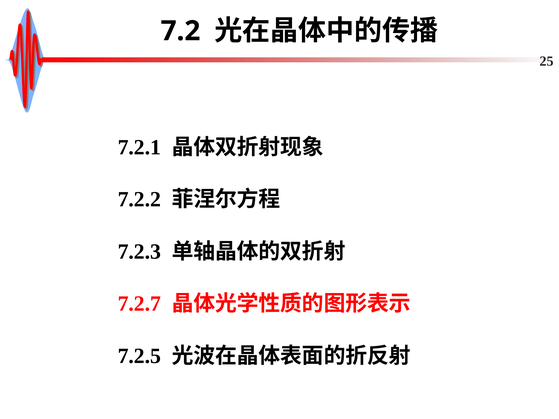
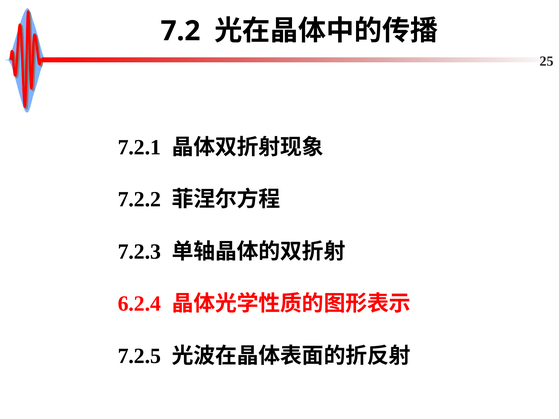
7.2.7: 7.2.7 -> 6.2.4 (139, 304)
